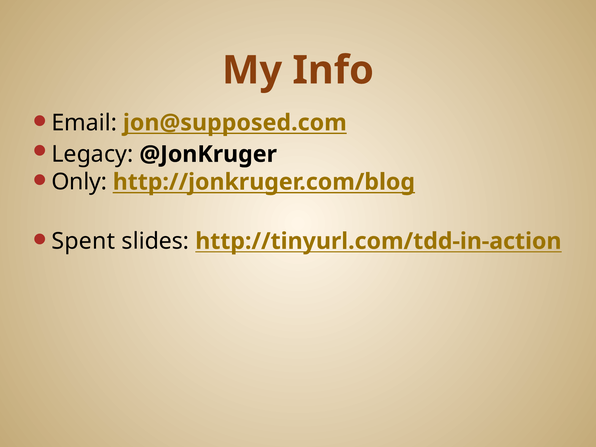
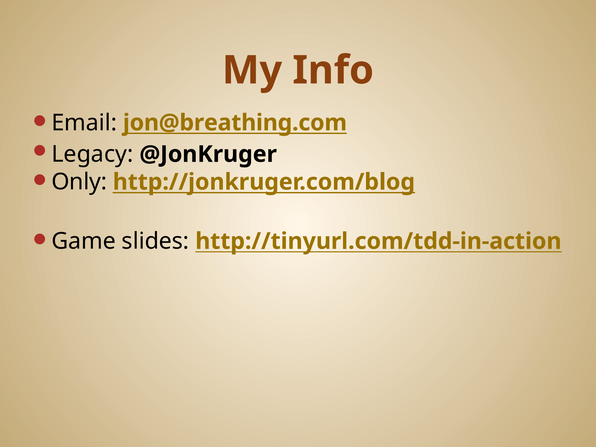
jon@supposed.com: jon@supposed.com -> jon@breathing.com (235, 123)
Spent: Spent -> Game (84, 241)
